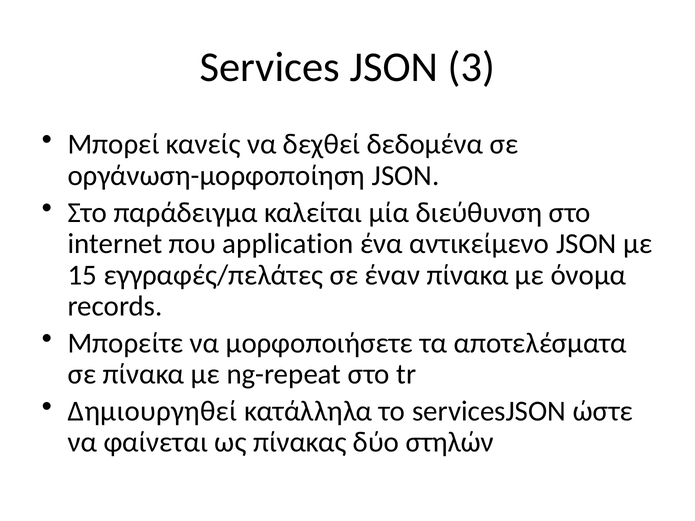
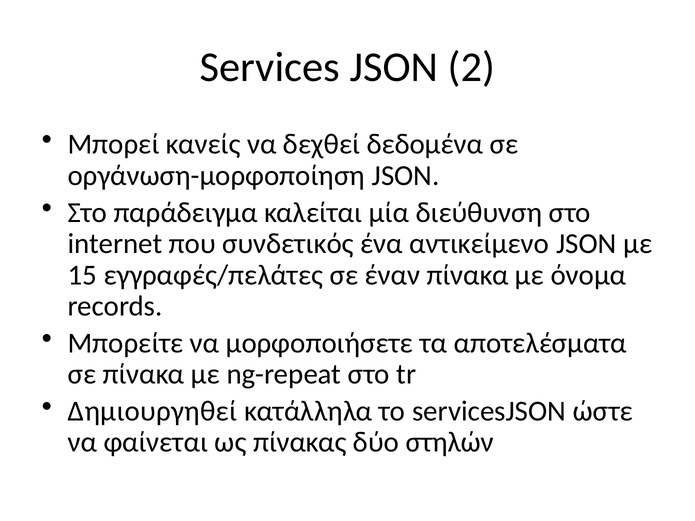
3: 3 -> 2 (471, 67)
application: application -> συνδετικός (288, 244)
